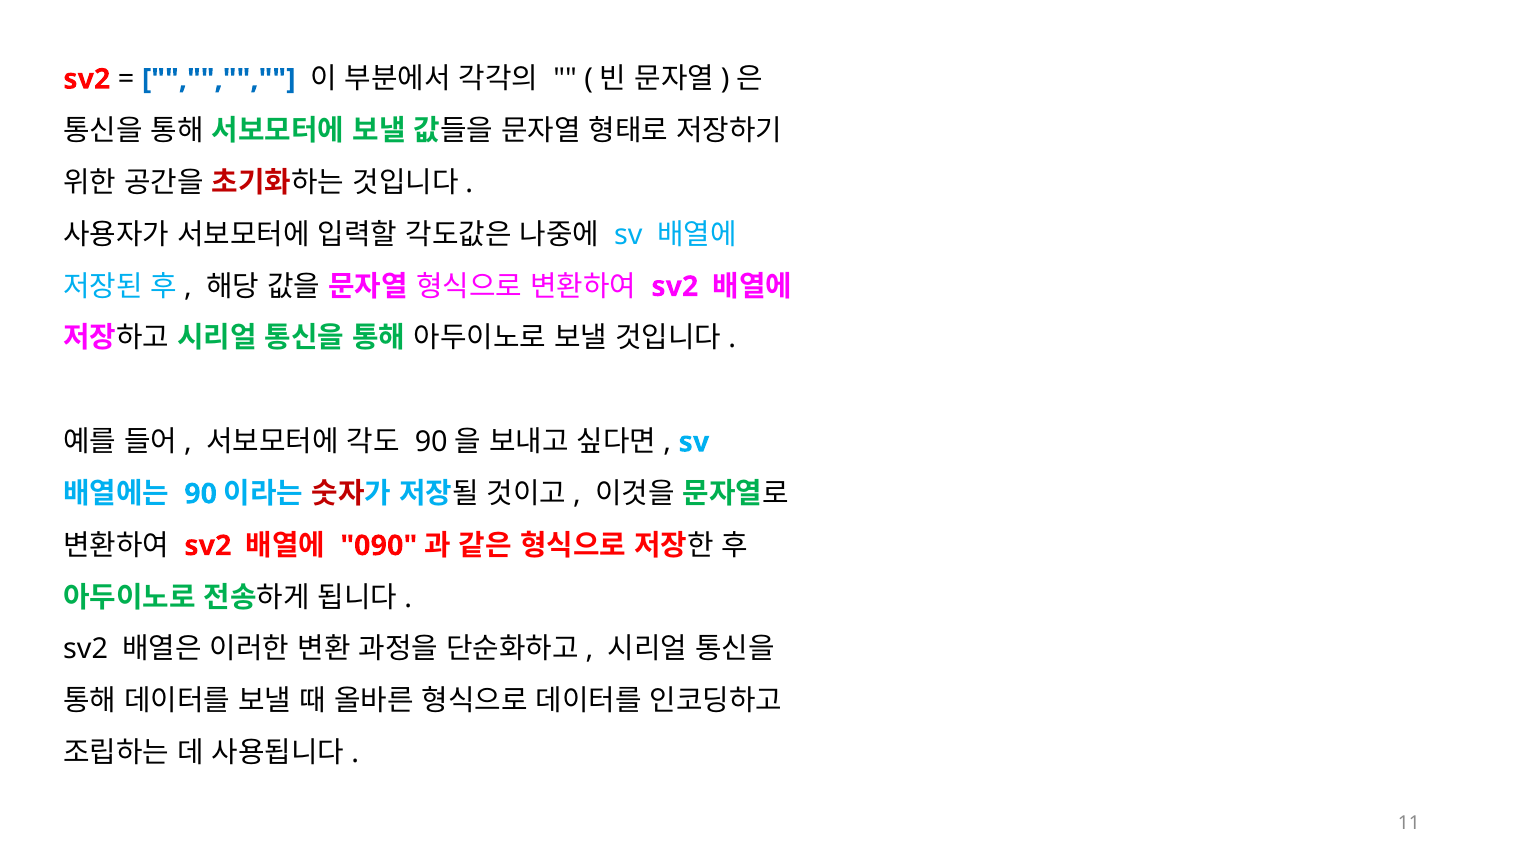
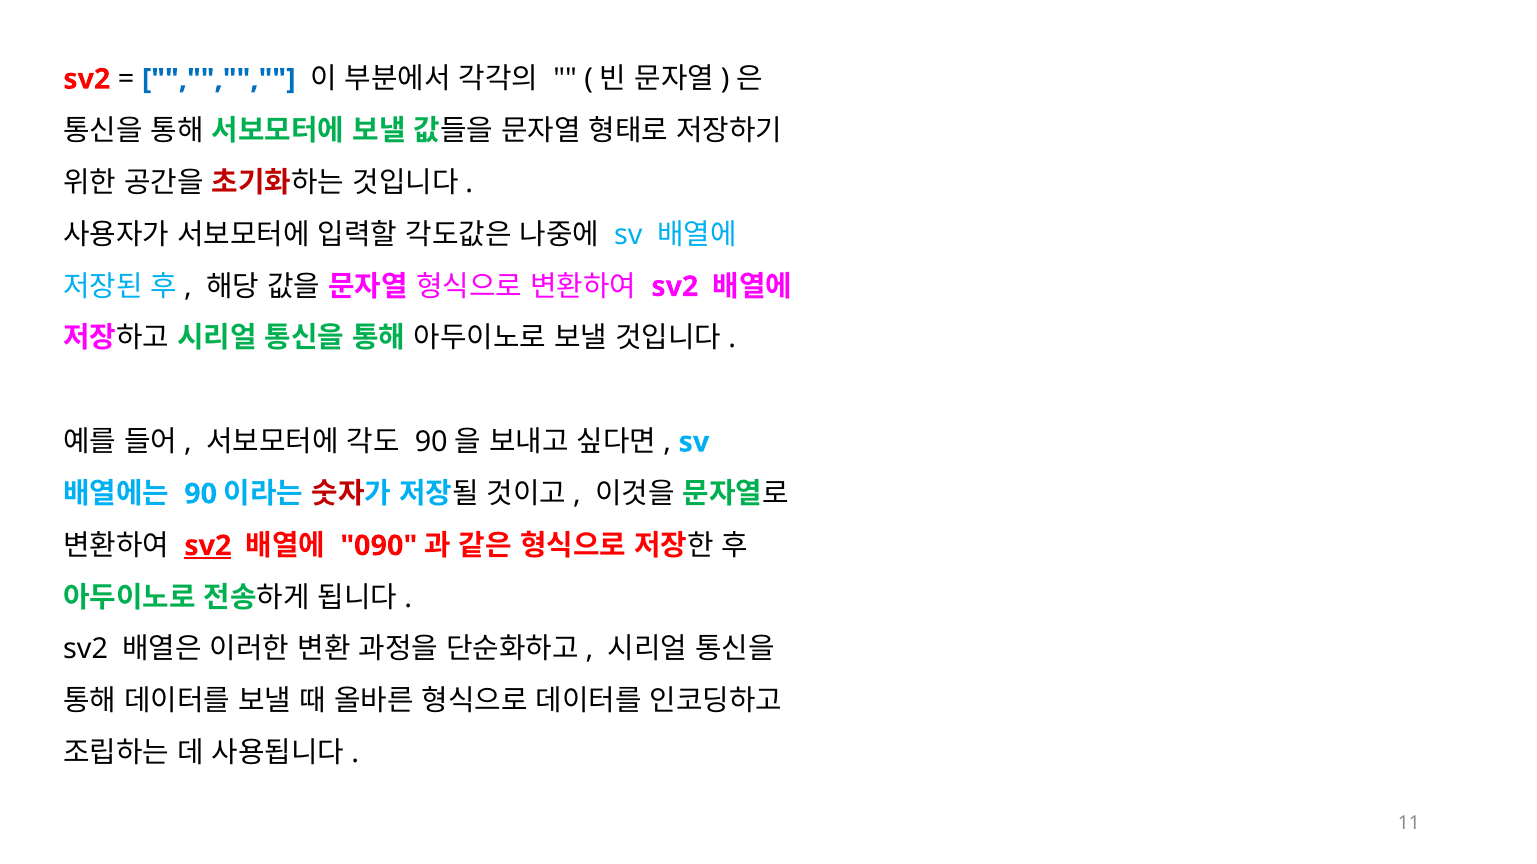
sv2 underline: none -> present (208, 546)
